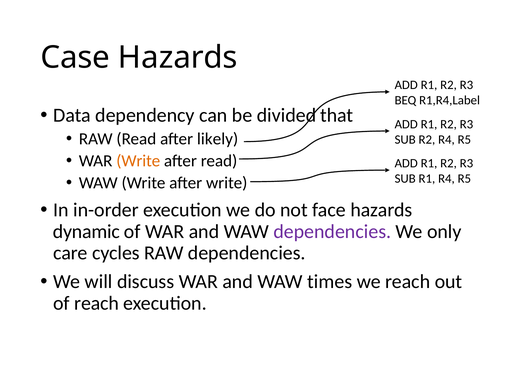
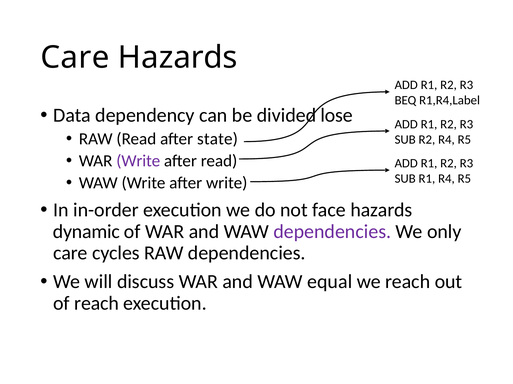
Case: Case -> Care (75, 57)
that: that -> lose (337, 116)
likely: likely -> state (218, 139)
Write colour: orange -> purple (138, 161)
times: times -> equal (330, 282)
